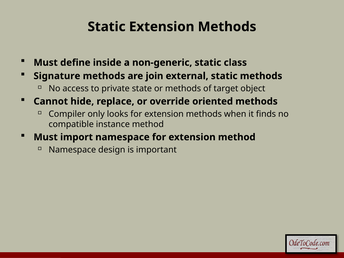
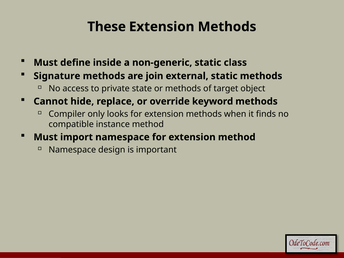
Static: Static -> These (107, 27)
oriented: oriented -> keyword (213, 101)
